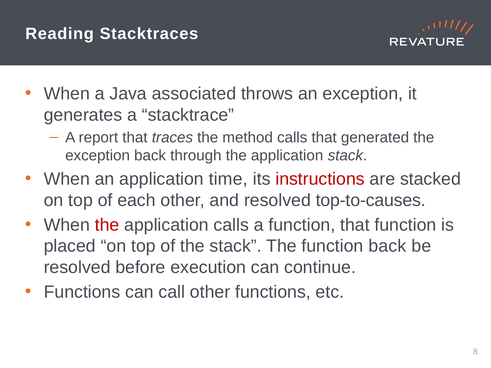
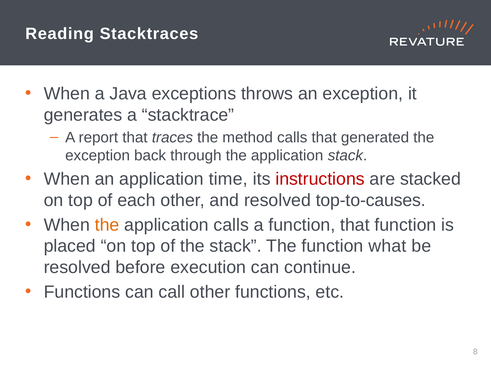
associated: associated -> exceptions (194, 94)
the colour: red -> orange (107, 225)
function back: back -> what (387, 246)
